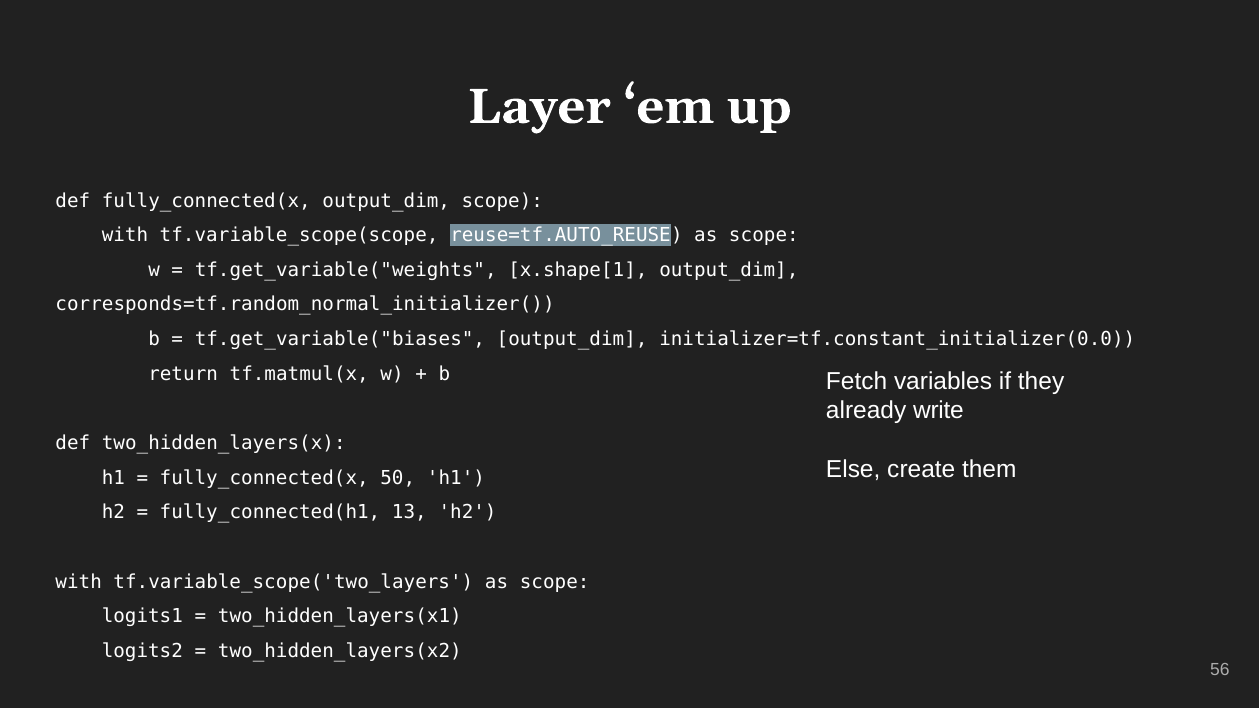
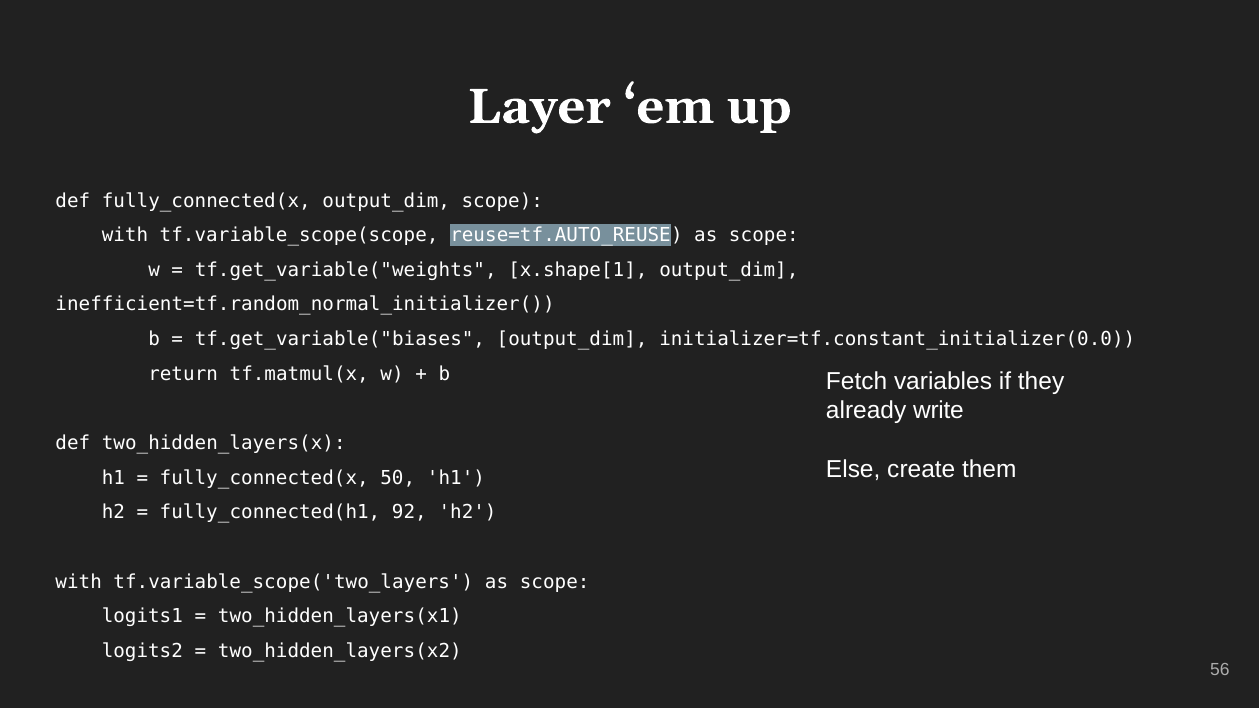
corresponds=tf.random_normal_initializer(: corresponds=tf.random_normal_initializer( -> inefficient=tf.random_normal_initializer( (305, 305)
13: 13 -> 92 (409, 513)
